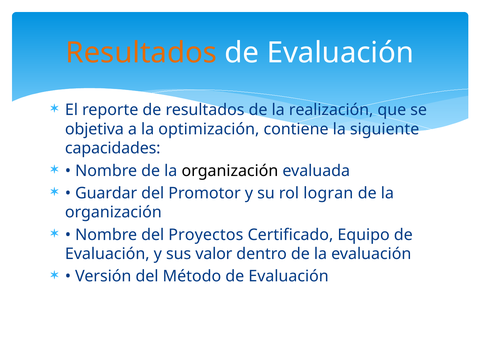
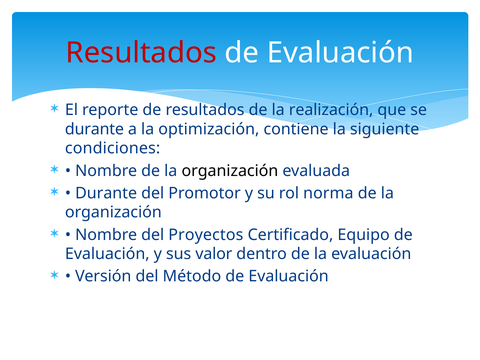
Resultados colour: orange -> red (141, 53)
objetiva: objetiva -> durante (94, 129)
capacidades: capacidades -> condiciones (113, 148)
Guardar: Guardar -> Durante (106, 193)
logran: logran -> norma (328, 193)
